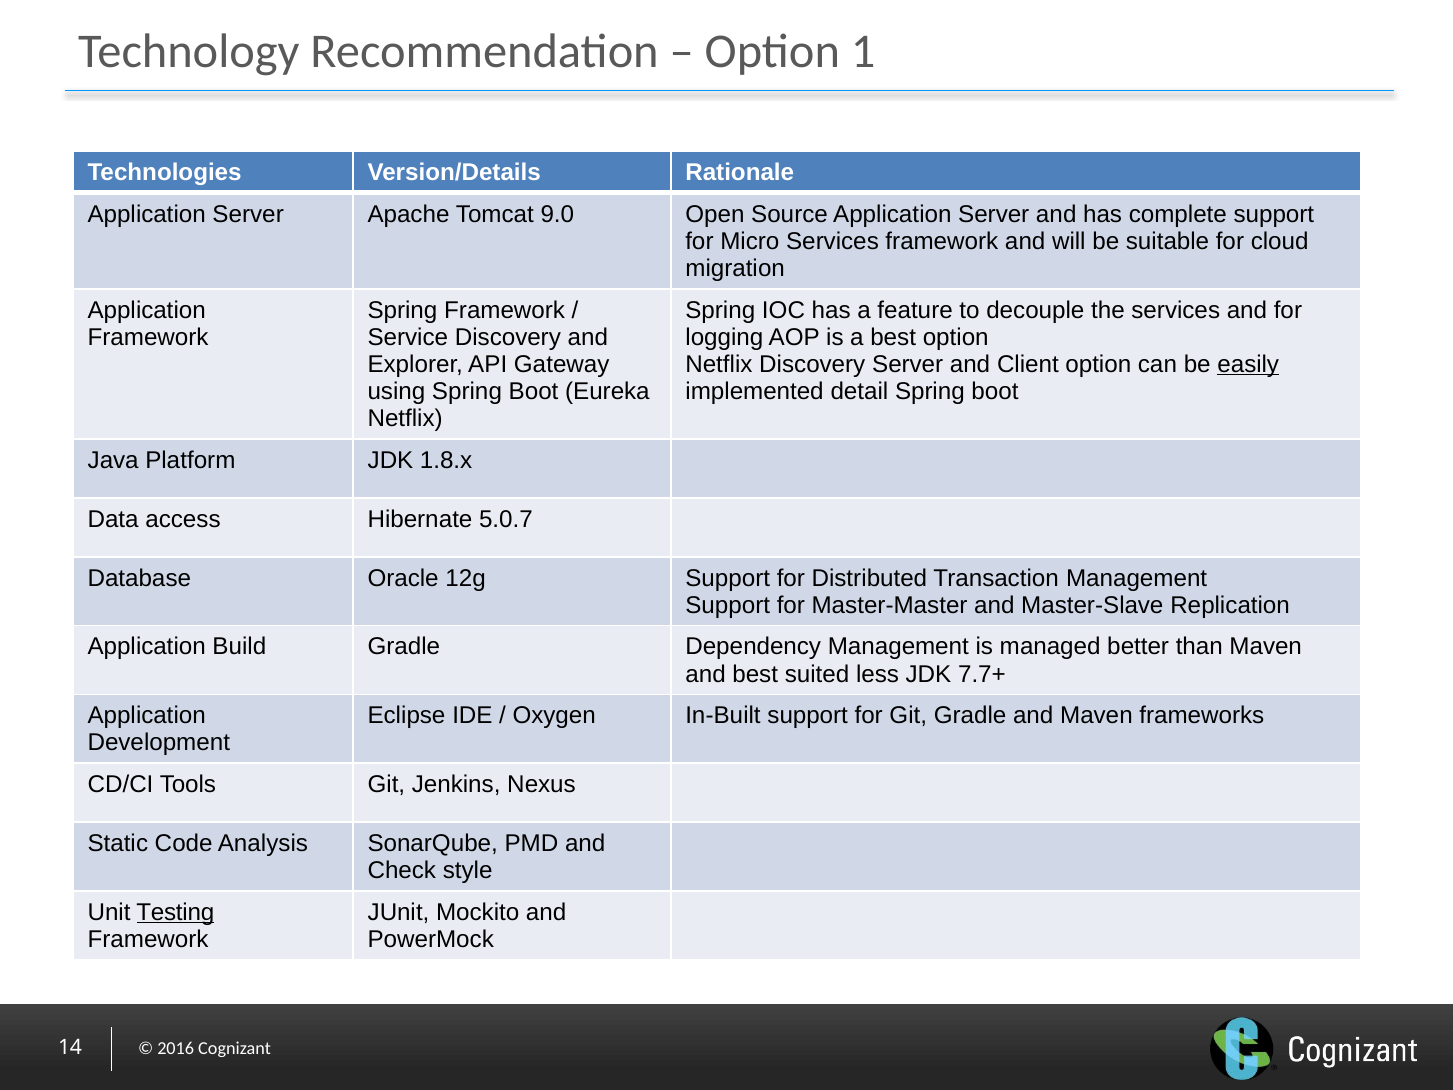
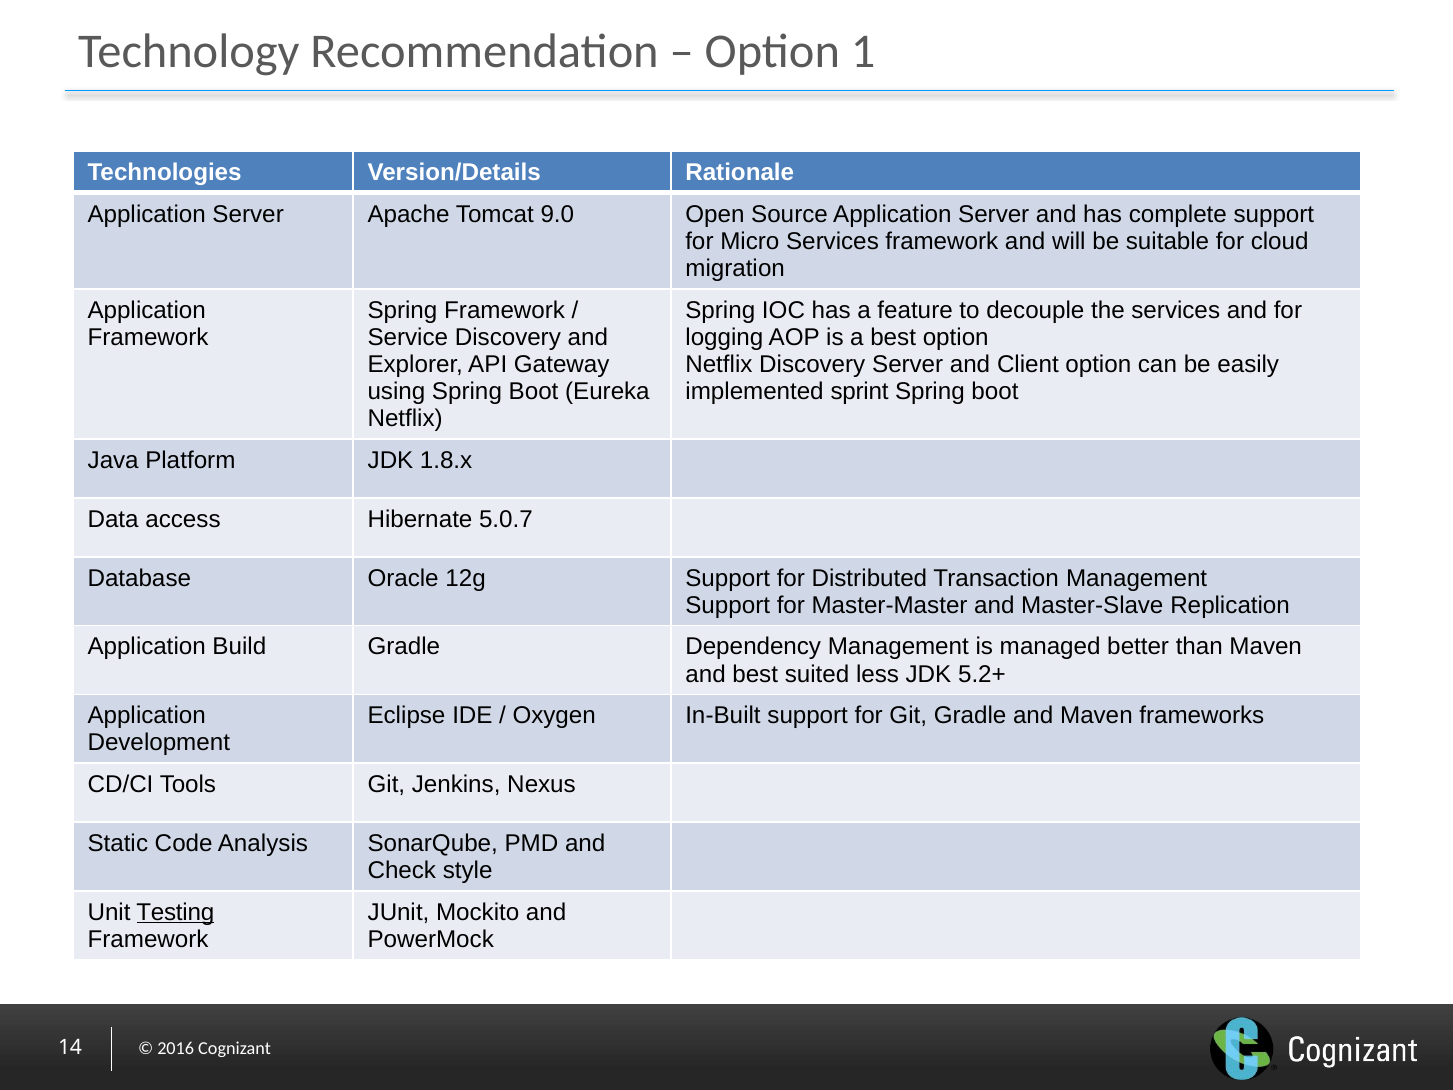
easily underline: present -> none (1248, 364)
detail: detail -> sprint (859, 391)
7.7+: 7.7+ -> 5.2+ (982, 674)
